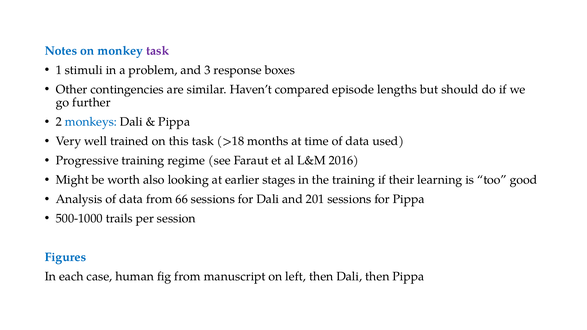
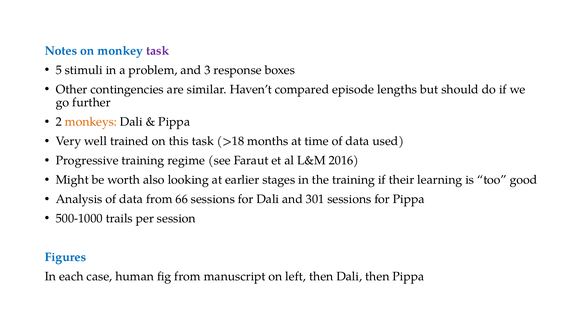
1: 1 -> 5 (59, 70)
monkeys colour: blue -> orange (91, 122)
201: 201 -> 301 (315, 199)
